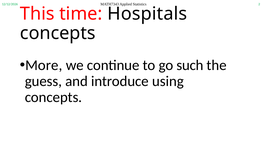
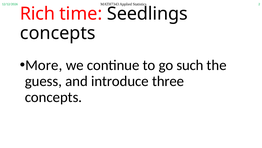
This: This -> Rich (37, 14)
Hospitals: Hospitals -> Seedlings (147, 14)
using: using -> three (168, 81)
